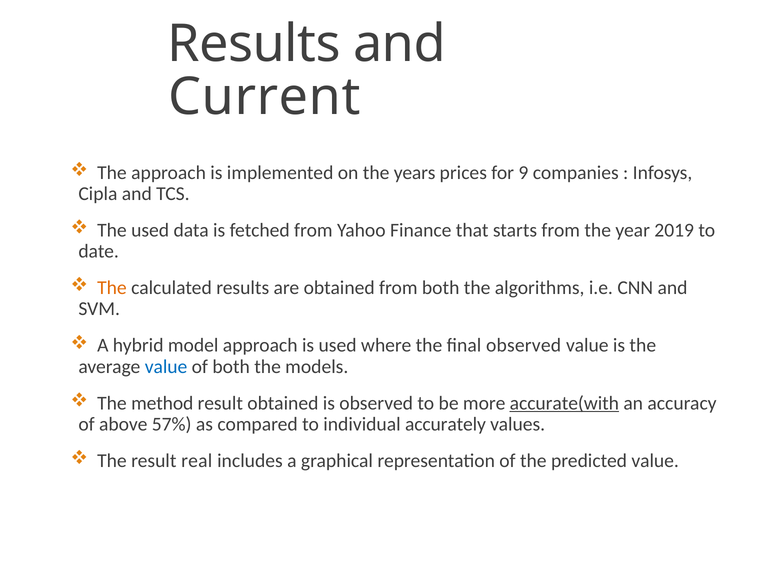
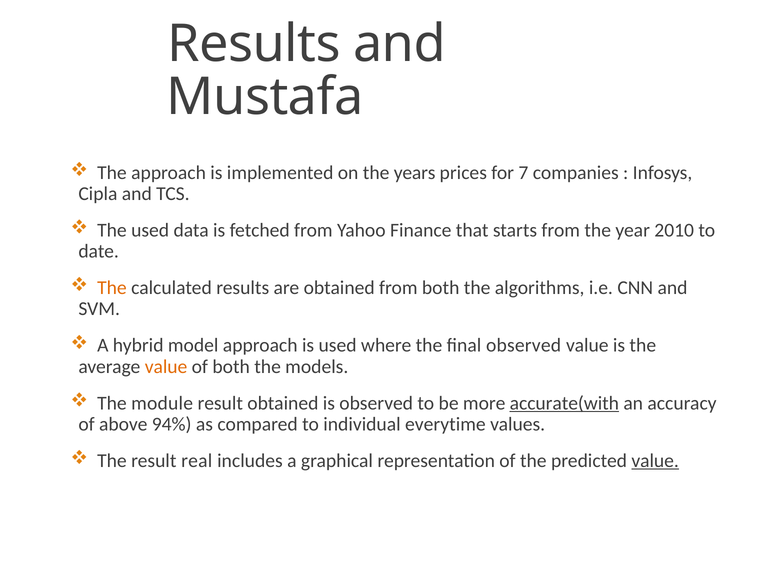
Current: Current -> Mustafa (265, 97)
9: 9 -> 7 (523, 173)
2019: 2019 -> 2010 (674, 230)
value colour: blue -> orange (166, 367)
method: method -> module (162, 403)
57%: 57% -> 94% (172, 424)
accurately: accurately -> everytime (445, 424)
value underline: none -> present (655, 461)
